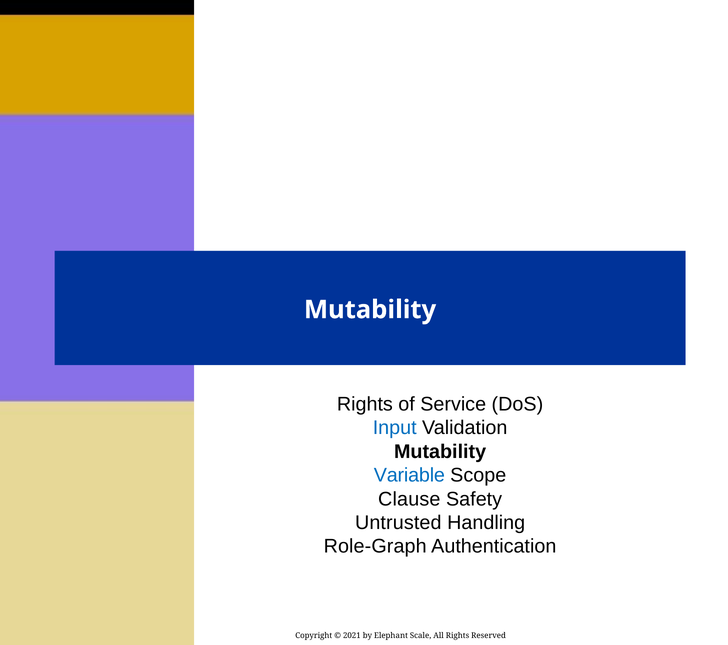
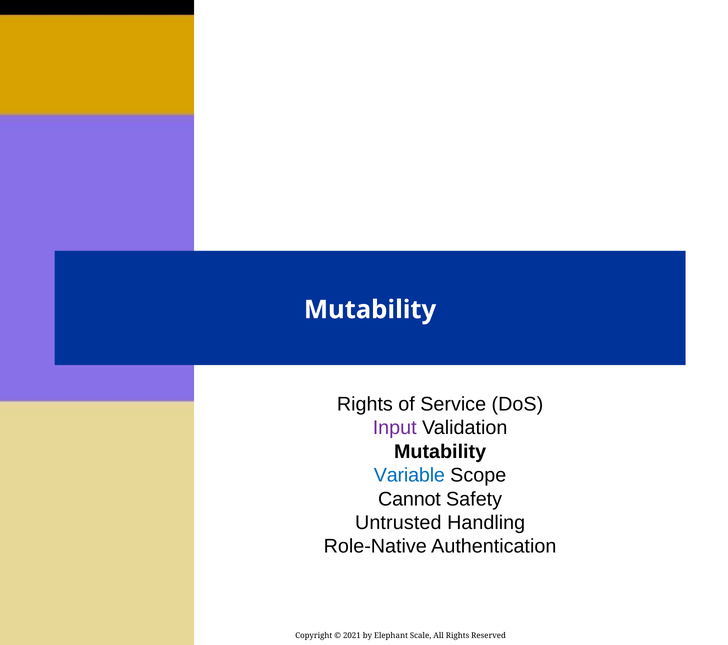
Input colour: blue -> purple (395, 428)
Clause: Clause -> Cannot (409, 499)
Role-Graph: Role-Graph -> Role-Native (375, 546)
